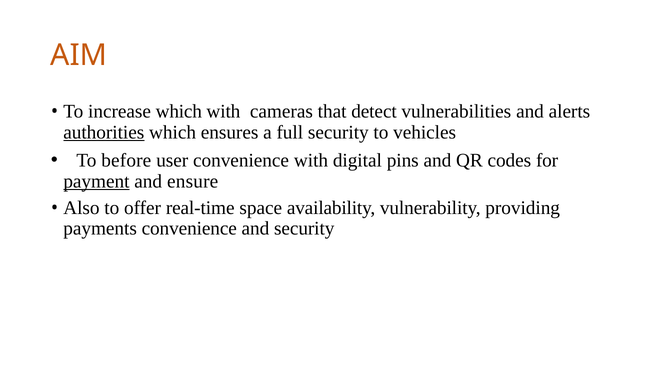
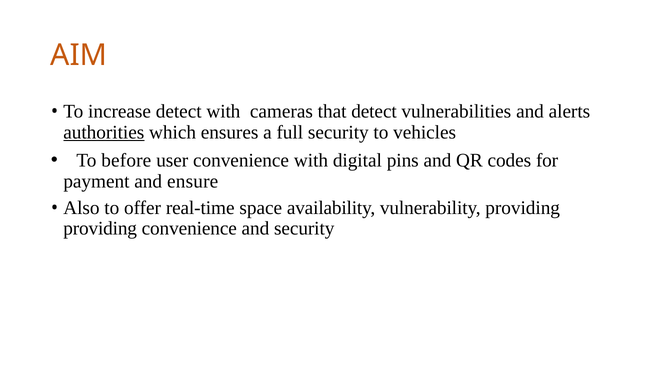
increase which: which -> detect (179, 112)
payment underline: present -> none (96, 181)
payments: payments -> providing (100, 229)
